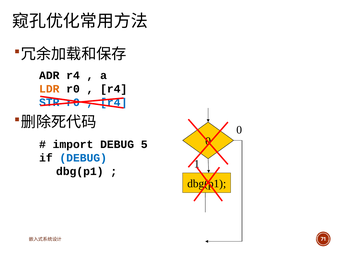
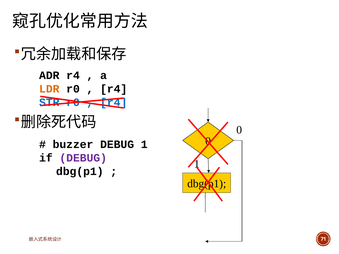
import: import -> buzzer (73, 144)
DEBUG 5: 5 -> 1 (144, 144)
DEBUG colour: blue -> purple (83, 158)
